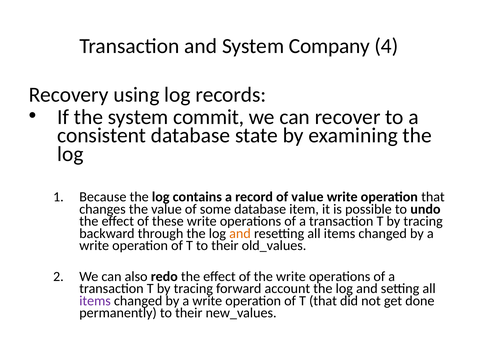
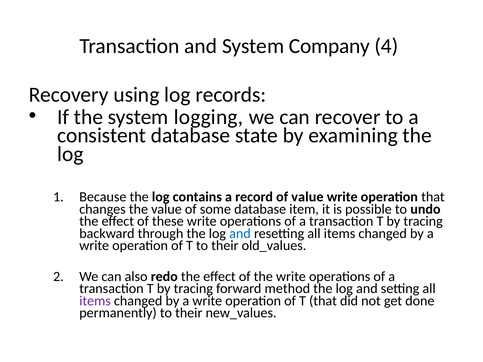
commit: commit -> logging (208, 117)
and colour: orange -> blue (240, 234)
account: account -> method (287, 289)
